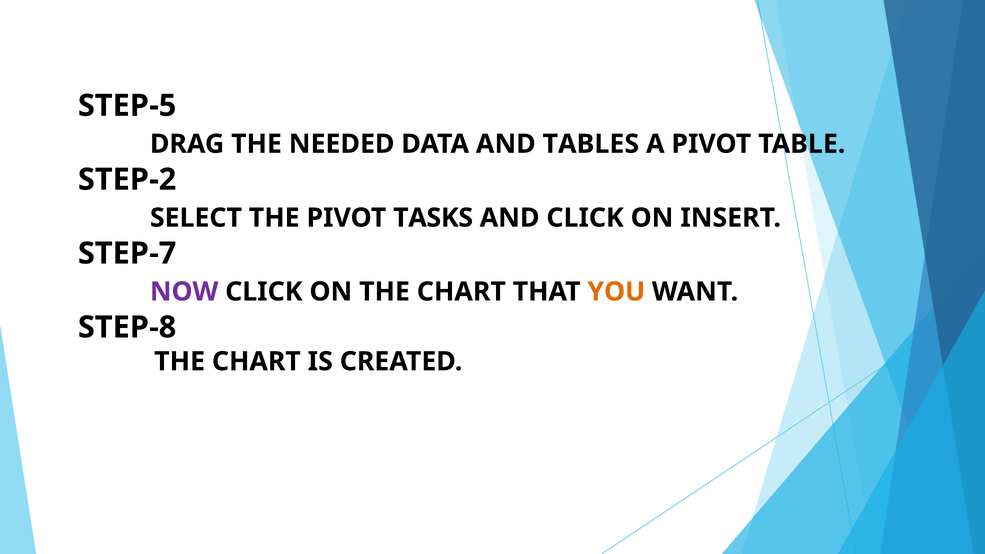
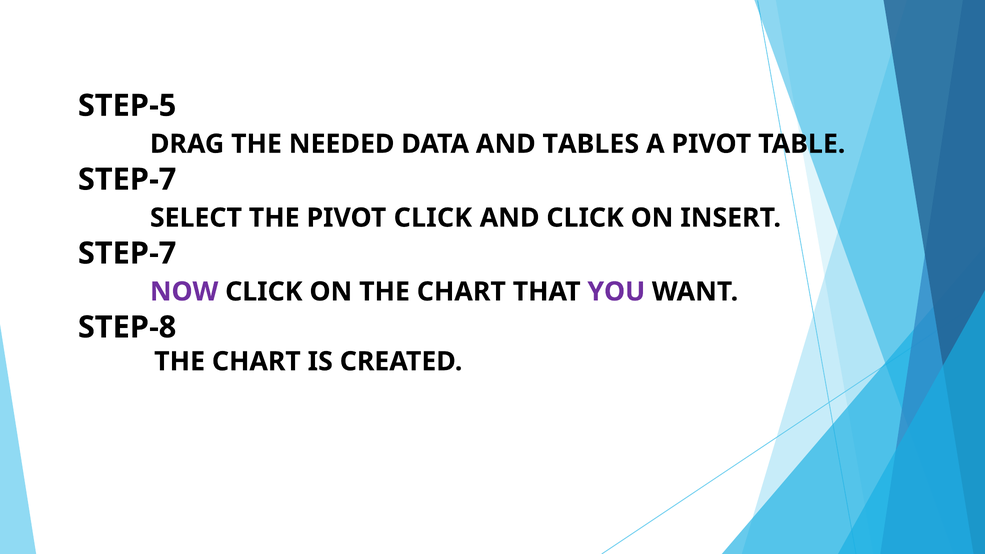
STEP-2: STEP-2 -> STEP-7 (127, 180)
PIVOT TASKS: TASKS -> CLICK (433, 218)
YOU colour: orange -> purple (616, 292)
